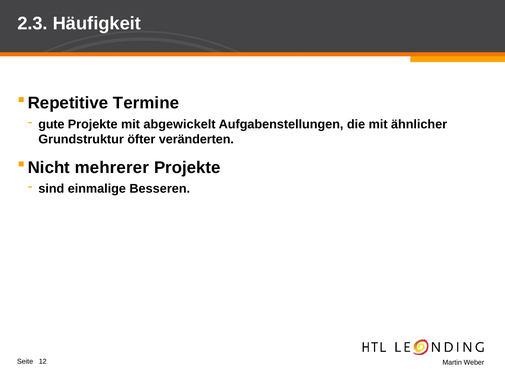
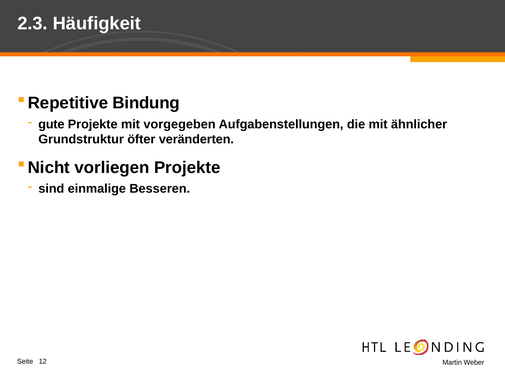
Termine: Termine -> Bindung (146, 103)
abgewickelt: abgewickelt -> vorgegeben (180, 124)
mehrerer: mehrerer -> vorliegen (112, 167)
